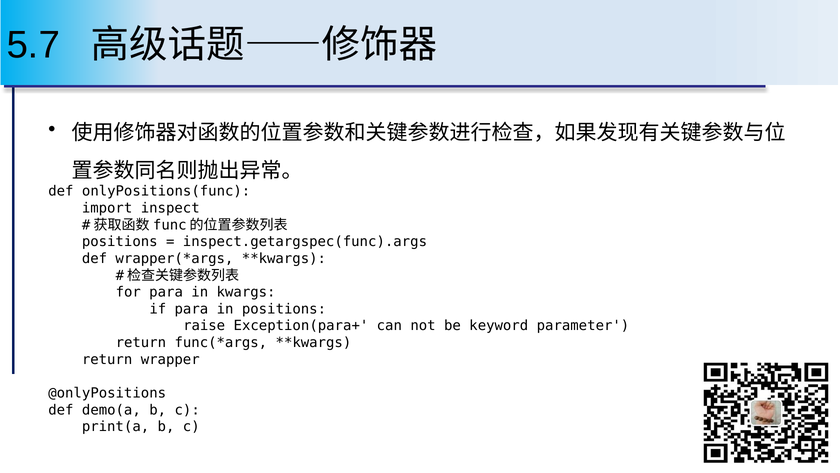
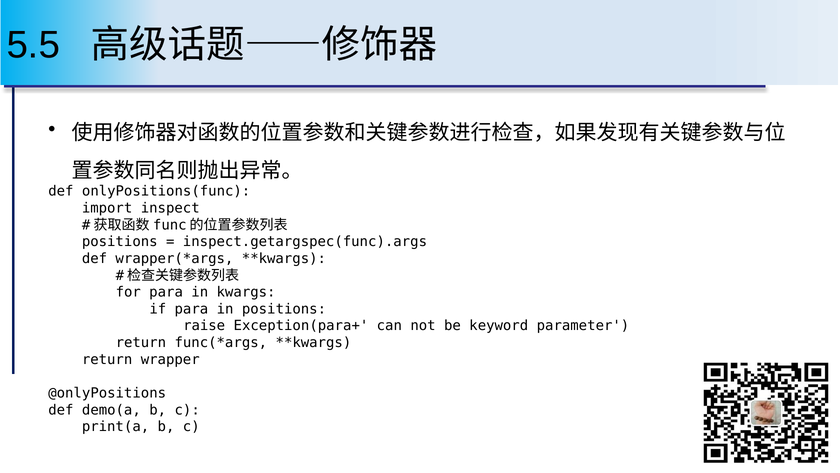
5.7: 5.7 -> 5.5 (33, 45)
